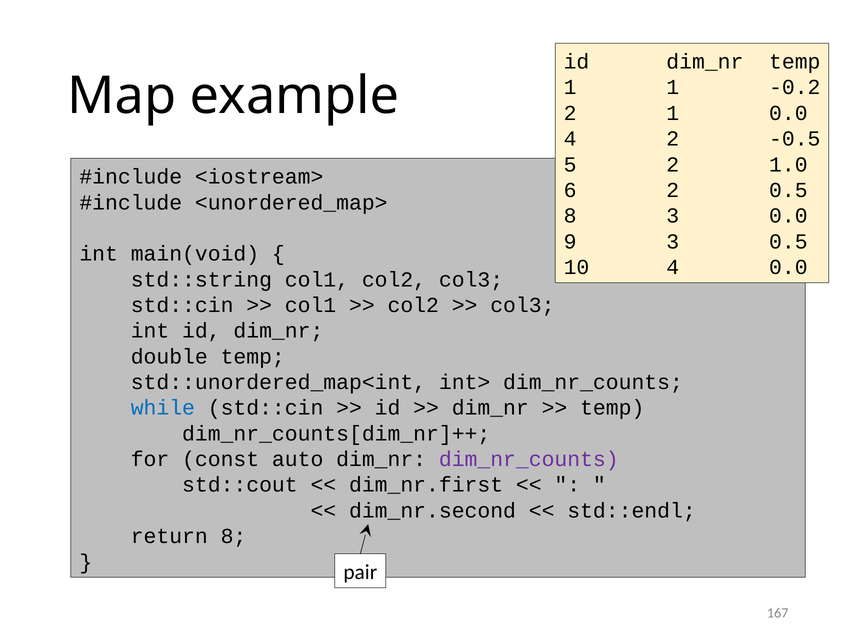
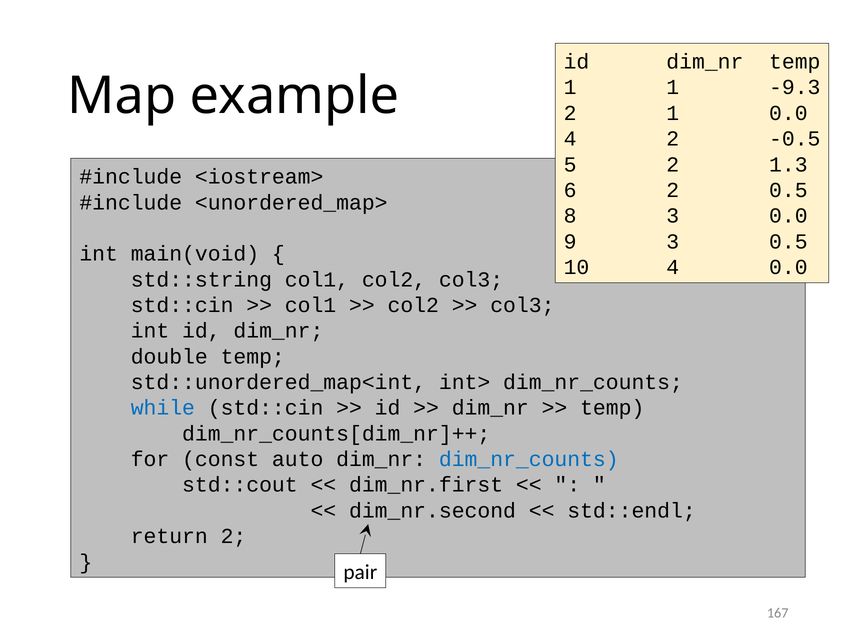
-0.2: -0.2 -> -9.3 (795, 87)
1.0: 1.0 -> 1.3 (788, 164)
dim_nr_counts colour: purple -> blue (529, 459)
return 8: 8 -> 2 (233, 536)
